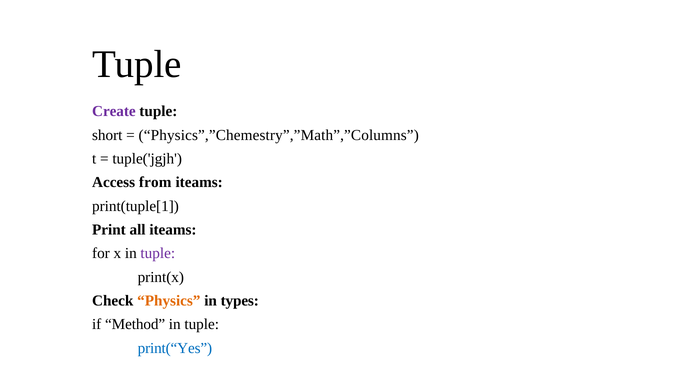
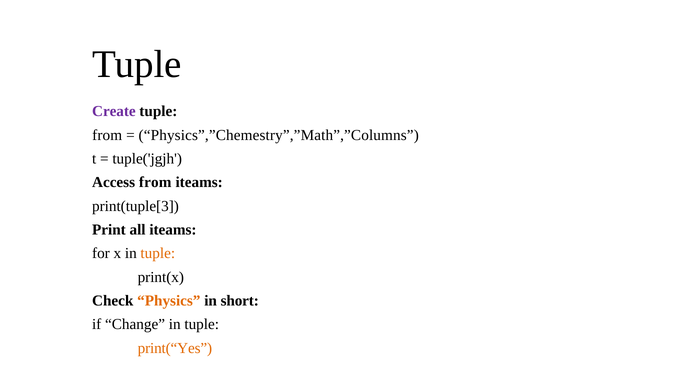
short: short -> from (107, 135)
print(tuple[1: print(tuple[1 -> print(tuple[3 (135, 206)
tuple colour: purple -> orange (158, 253)
types: types -> short (240, 301)
Method: Method -> Change (135, 324)
print(“Yes colour: blue -> orange (175, 348)
